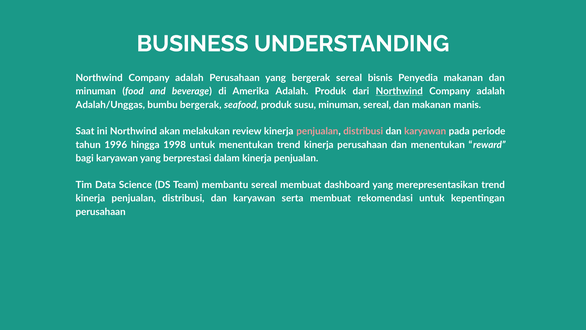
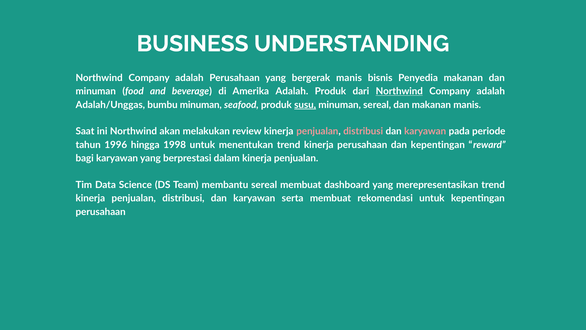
bergerak sereal: sereal -> manis (349, 78)
bumbu bergerak: bergerak -> minuman (201, 105)
susu underline: none -> present (305, 105)
dan menentukan: menentukan -> kepentingan (438, 145)
